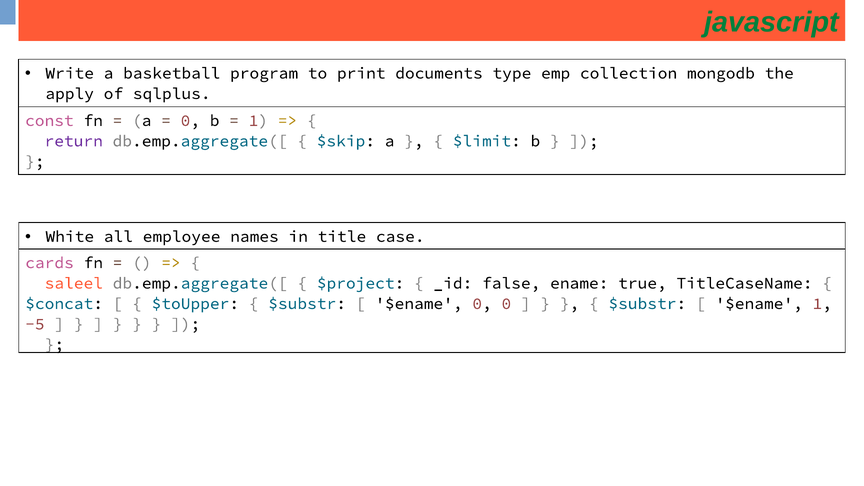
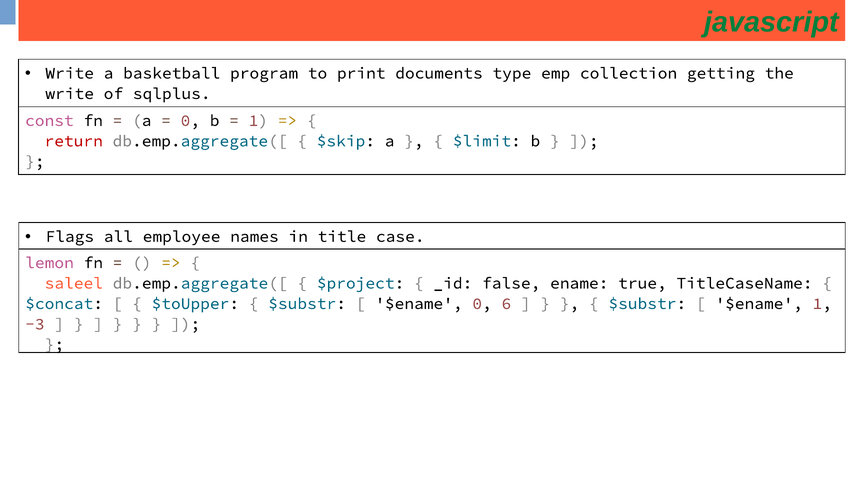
mongodb: mongodb -> getting (721, 73)
apply: apply -> write (70, 94)
return colour: purple -> red (74, 141)
White: White -> Flags (70, 236)
cards: cards -> lemon (50, 263)
0 0: 0 -> 6 (506, 304)
-5: -5 -> -3 (35, 324)
